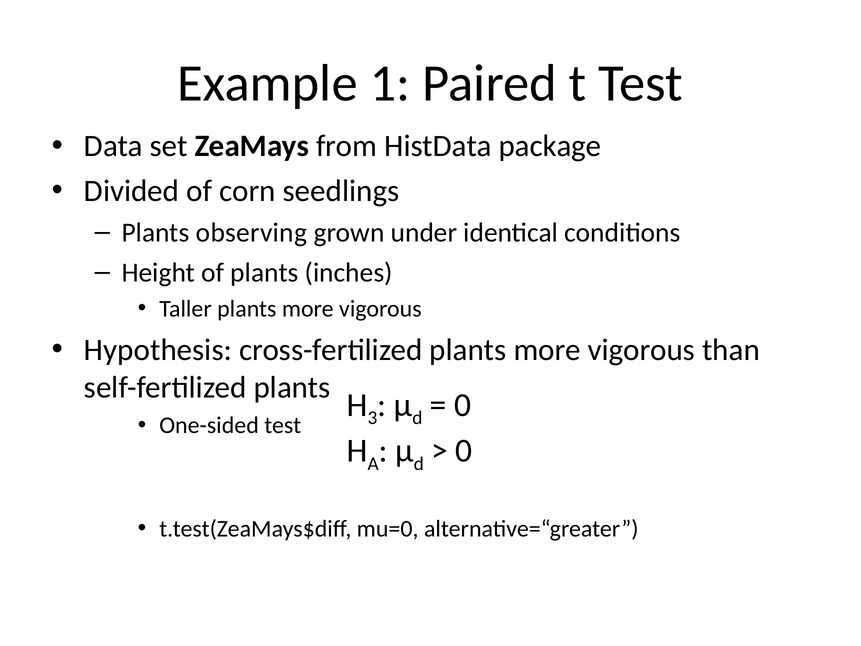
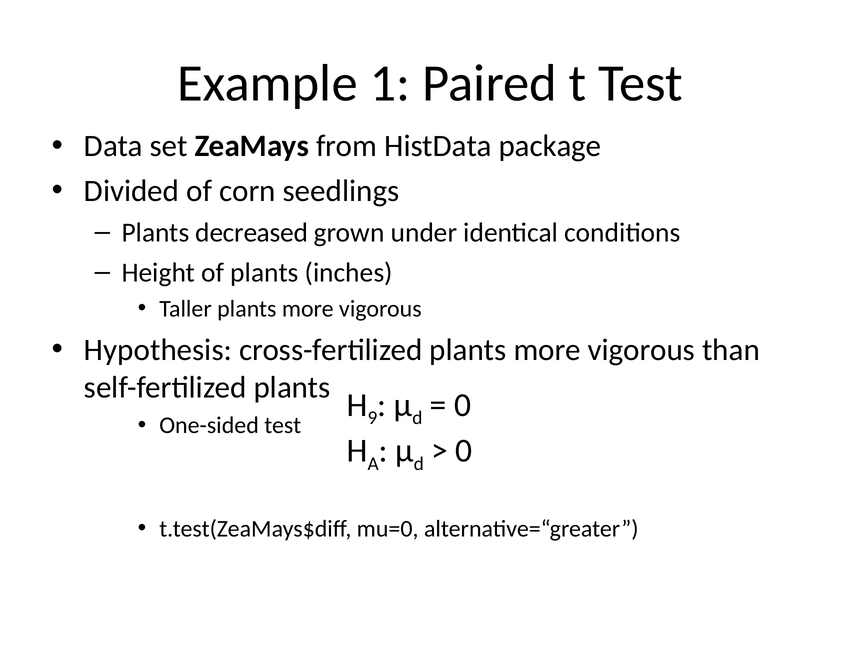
observing: observing -> decreased (252, 233)
3: 3 -> 9 (373, 418)
